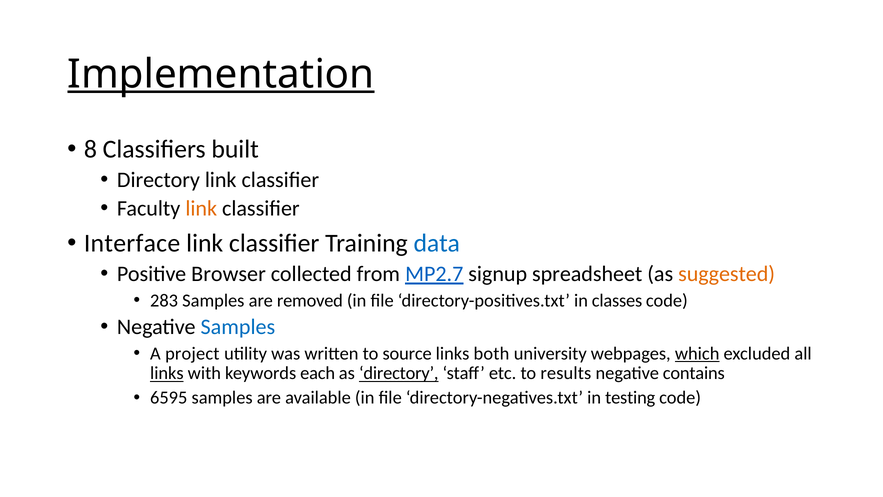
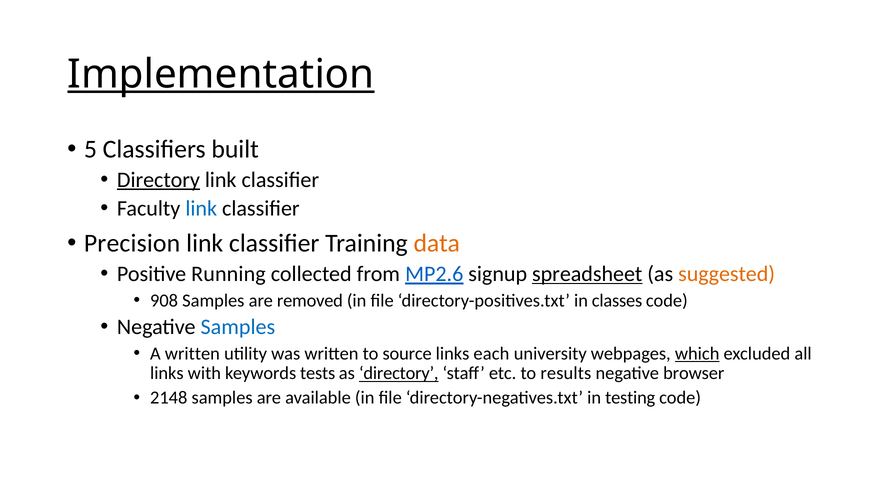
8: 8 -> 5 (90, 149)
Directory underline: none -> present (158, 180)
link colour: orange -> blue (201, 208)
Interface: Interface -> Precision (132, 243)
data colour: blue -> orange (437, 243)
Browser: Browser -> Running (228, 274)
MP2.7: MP2.7 -> MP2.6 (434, 274)
spreadsheet underline: none -> present (587, 274)
283: 283 -> 908 (164, 300)
A project: project -> written (192, 353)
both: both -> each (491, 353)
links underline: present -> none (167, 373)
each: each -> tests (318, 373)
contains: contains -> browser (694, 373)
6595: 6595 -> 2148 (169, 398)
